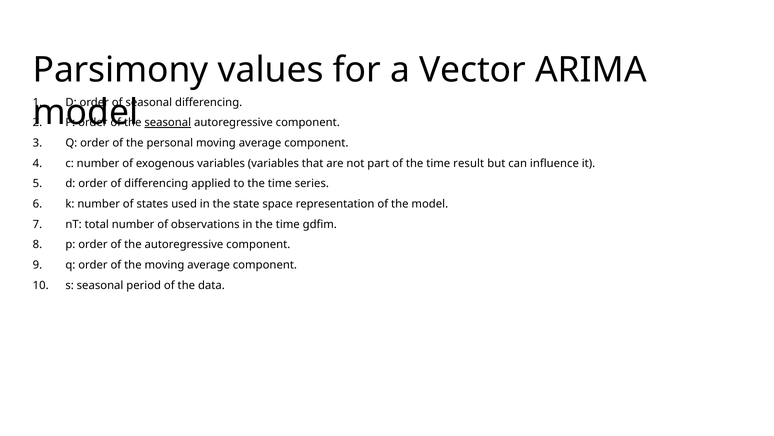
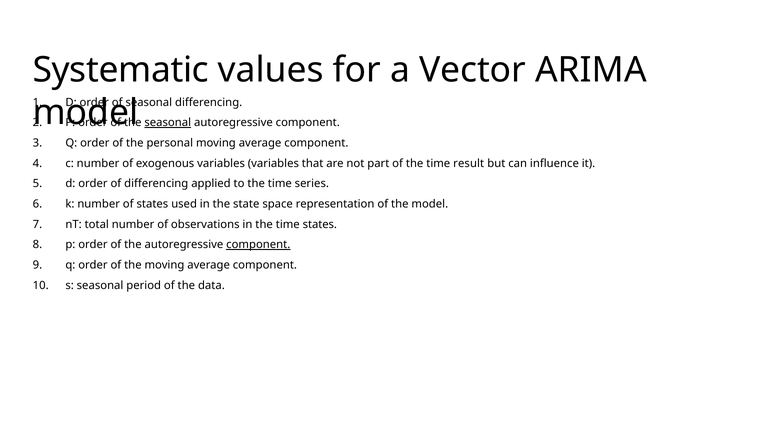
Parsimony: Parsimony -> Systematic (121, 70)
time gdfim: gdfim -> states (320, 224)
component underline: none -> present (258, 244)
